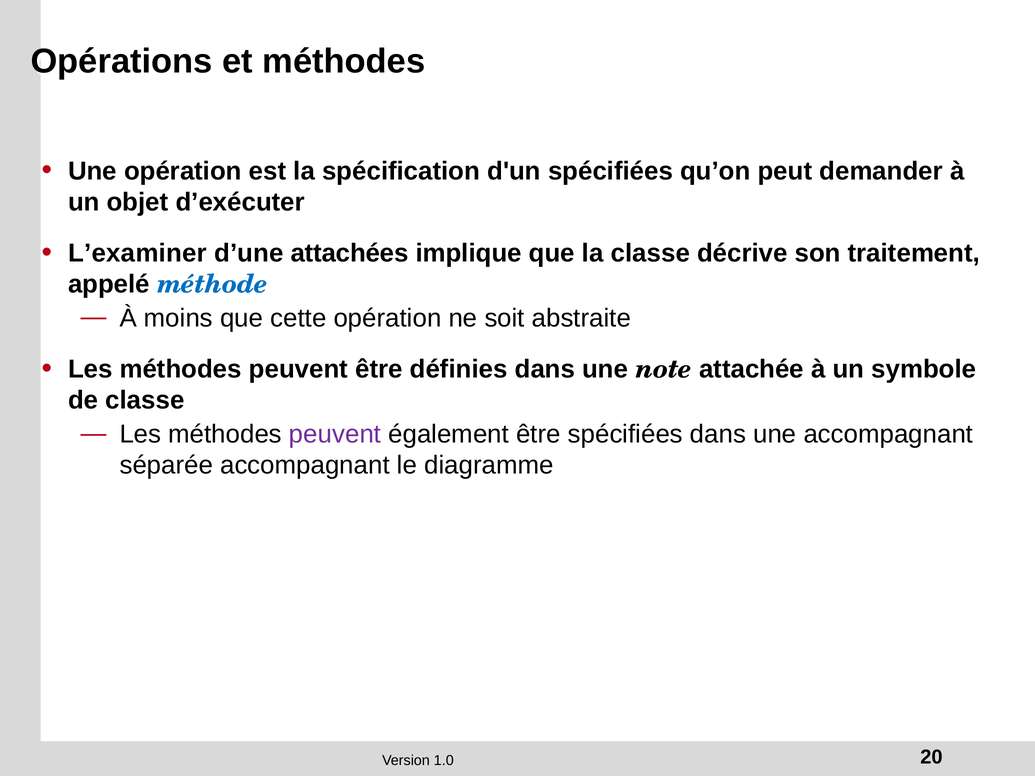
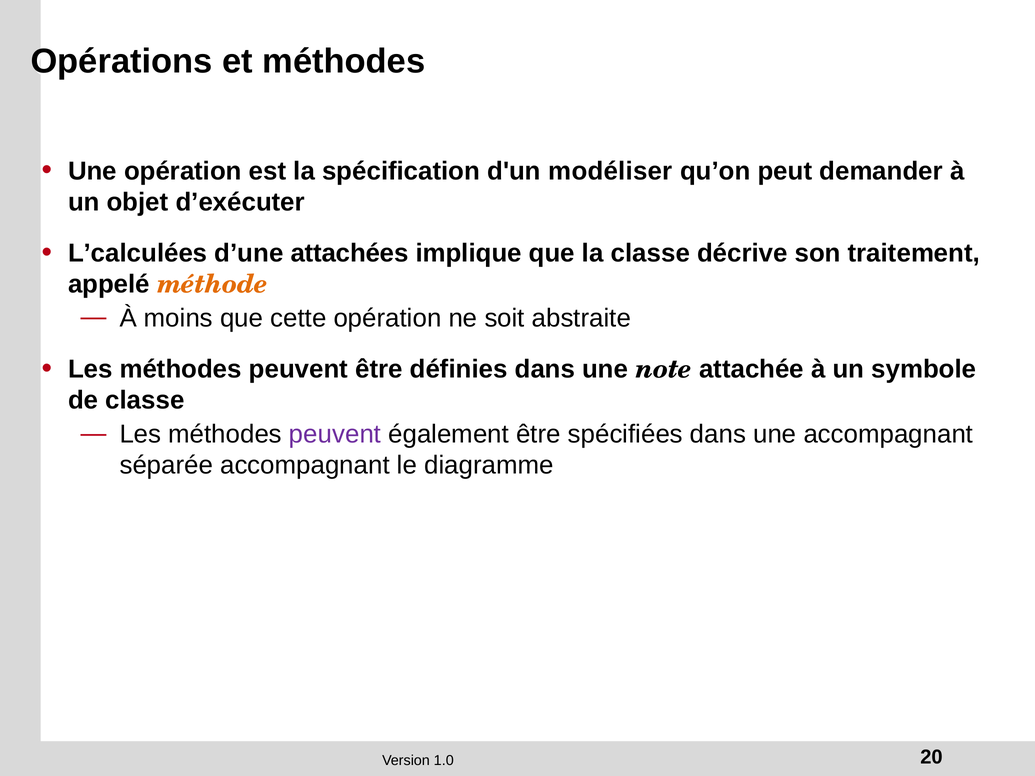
d'un spécifiées: spécifiées -> modéliser (610, 171)
L’examiner: L’examiner -> L’calculées (138, 253)
méthode colour: blue -> orange (212, 284)
